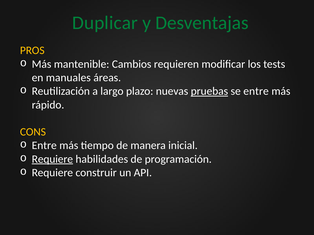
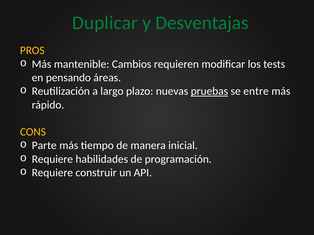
manuales: manuales -> pensando (68, 78)
Entre: Entre -> Parte (44, 146)
Requiere underline: present -> none (52, 159)
